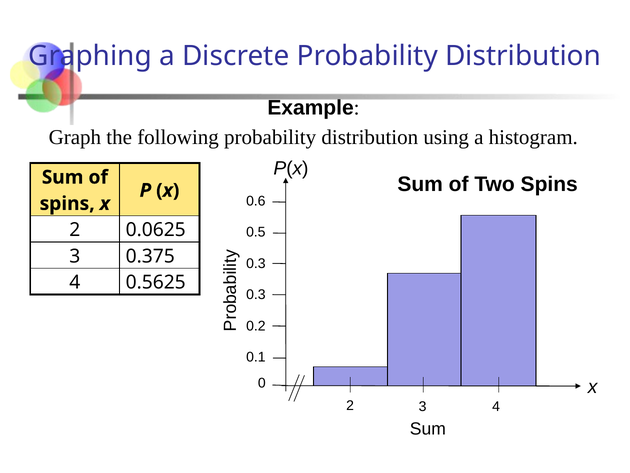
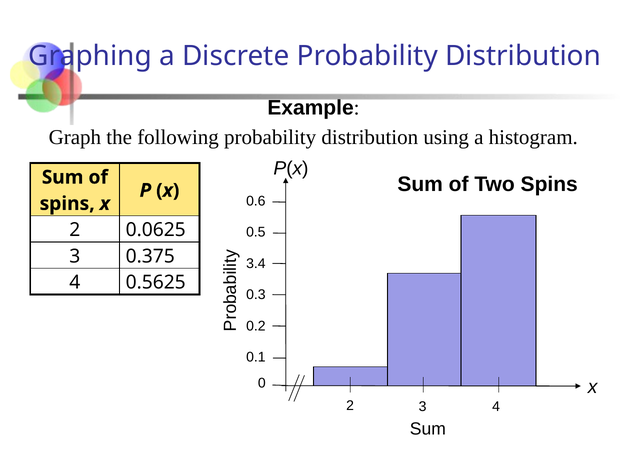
0.3: 0.3 -> 3.4 (256, 263)
